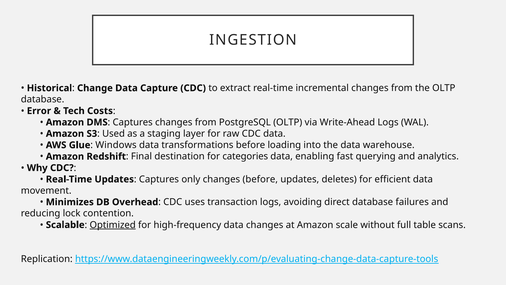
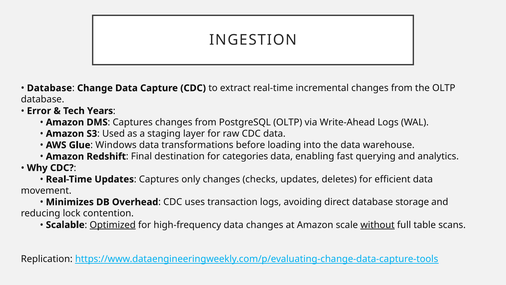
Historical: Historical -> Database (49, 88)
Costs: Costs -> Years (100, 111)
changes before: before -> checks (260, 179)
failures: failures -> storage (412, 202)
without underline: none -> present (378, 225)
